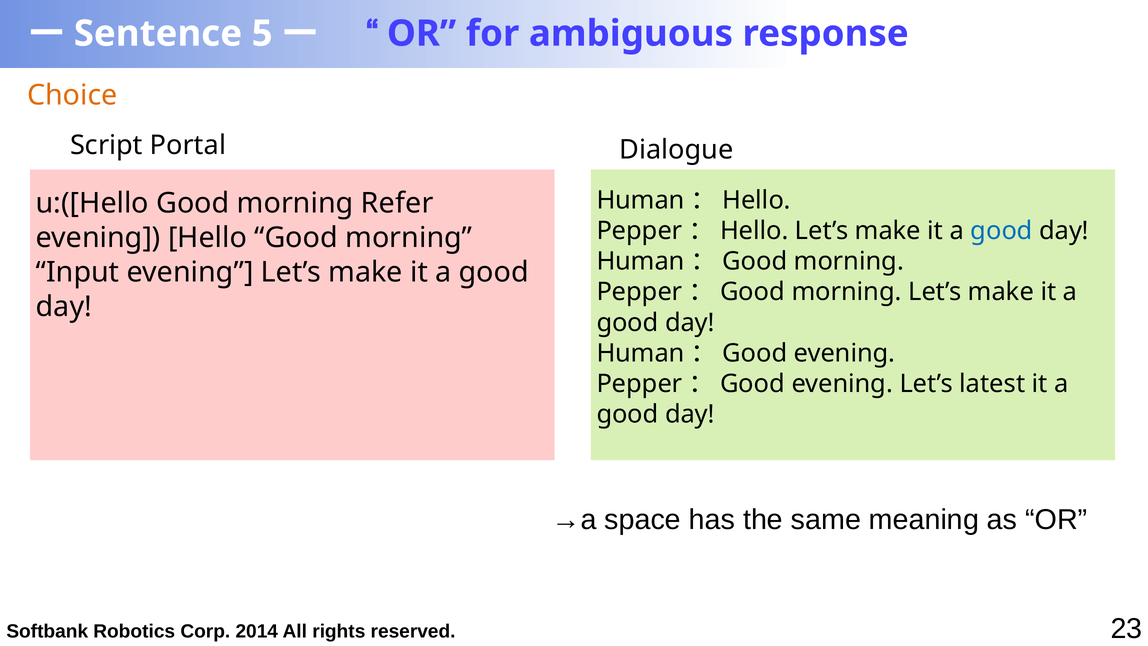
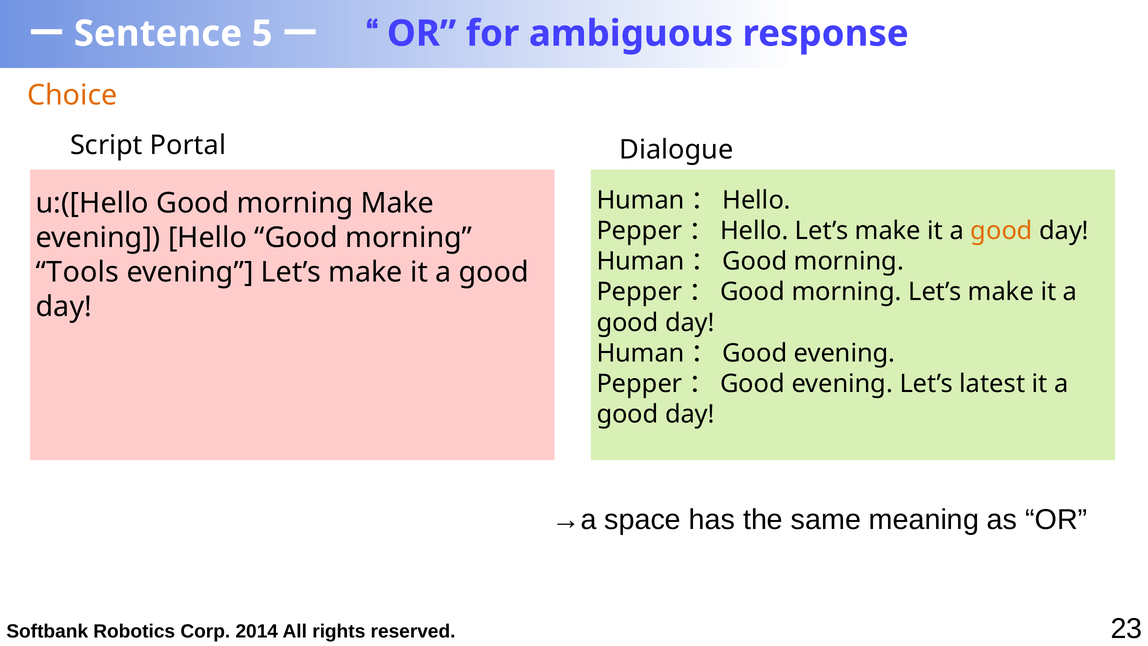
morning Refer: Refer -> Make (397, 203)
good colour: blue -> orange (1002, 231)
Input: Input -> Tools (77, 272)
